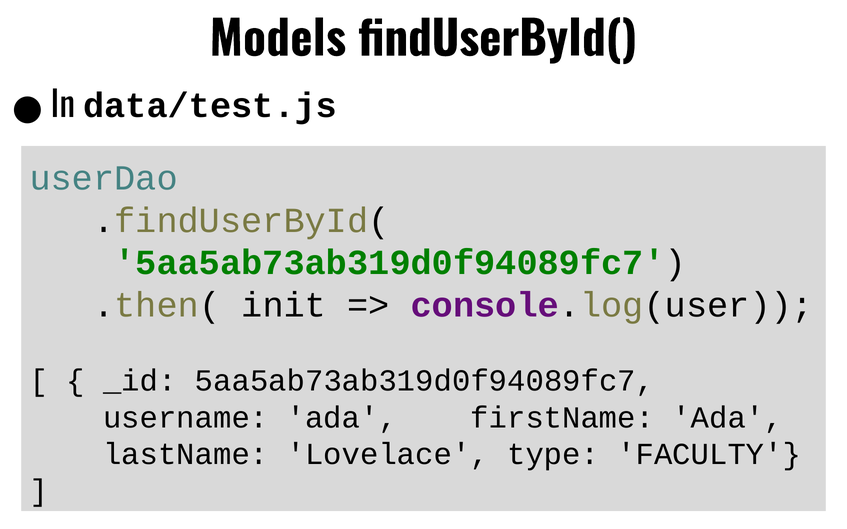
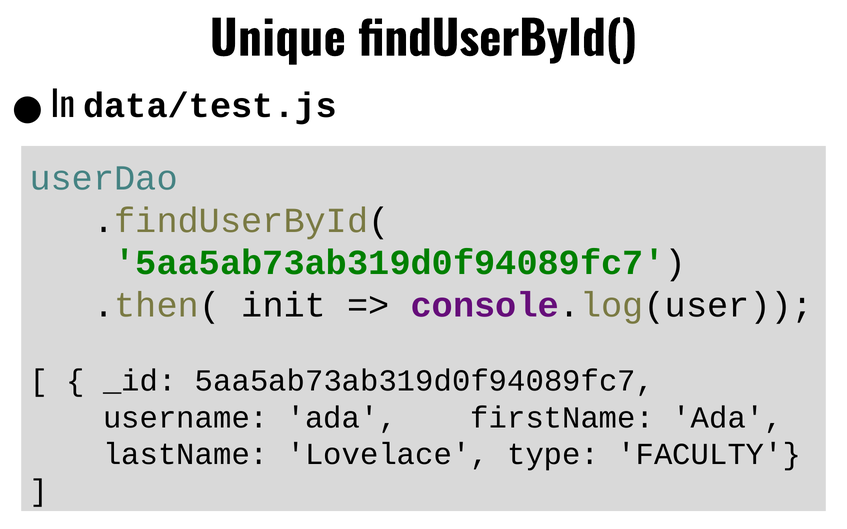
Models: Models -> Unique (278, 40)
